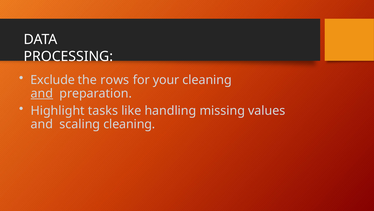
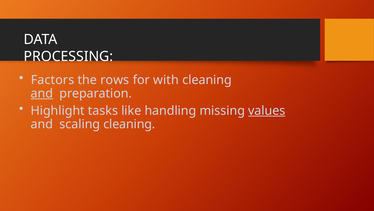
Exclude: Exclude -> Factors (53, 80)
your: your -> with (166, 80)
values underline: none -> present (267, 111)
